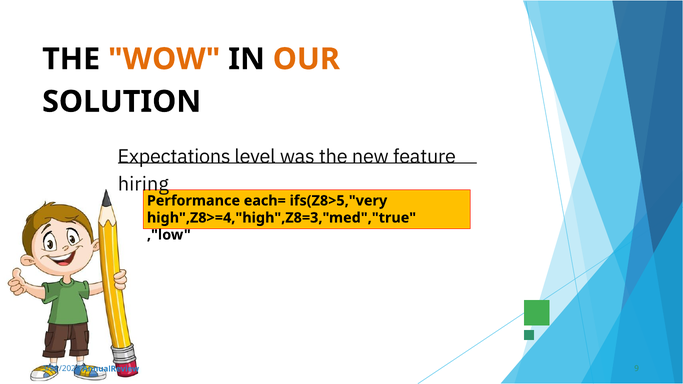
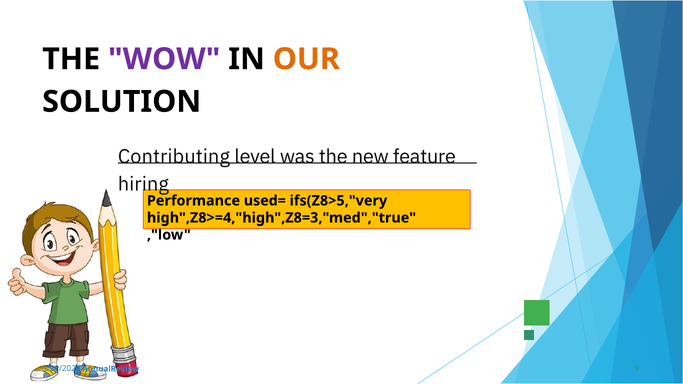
WOW colour: orange -> purple (164, 59)
Expectations: Expectations -> Contributing (174, 157)
each=: each= -> used= (265, 201)
